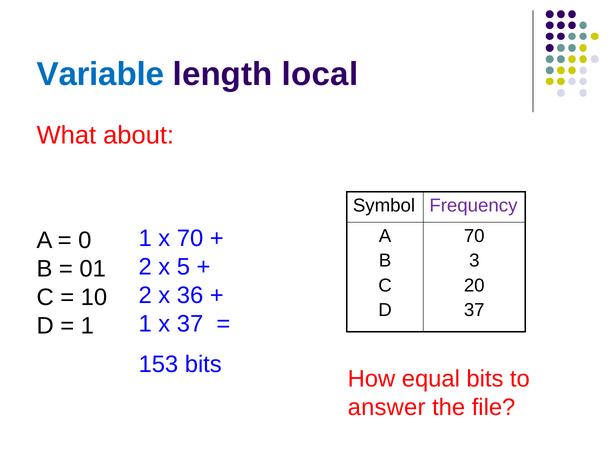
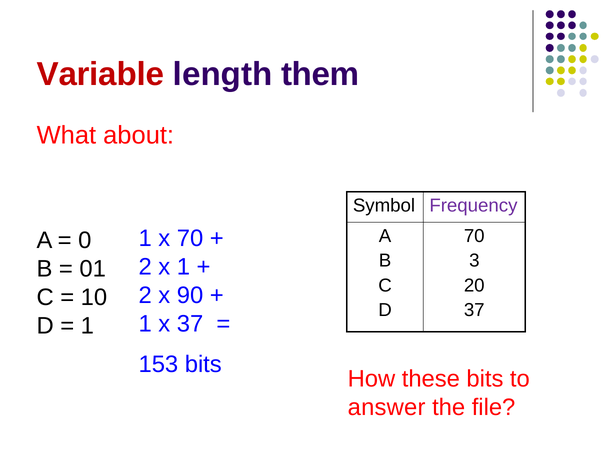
Variable colour: blue -> red (100, 74)
local: local -> them (320, 74)
x 5: 5 -> 1 (183, 267)
36: 36 -> 90 (190, 295)
equal: equal -> these (431, 379)
